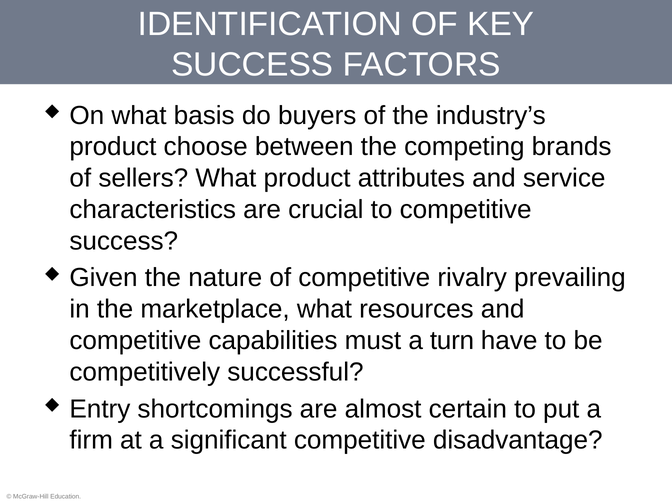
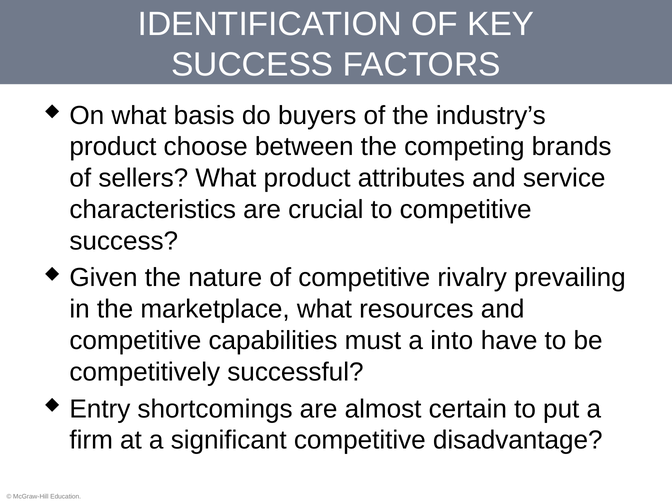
turn: turn -> into (452, 341)
